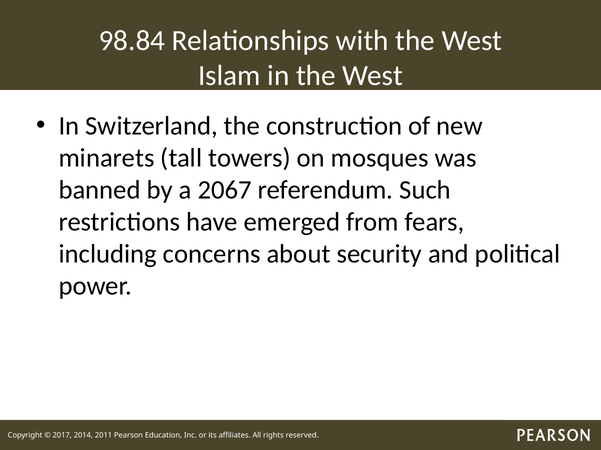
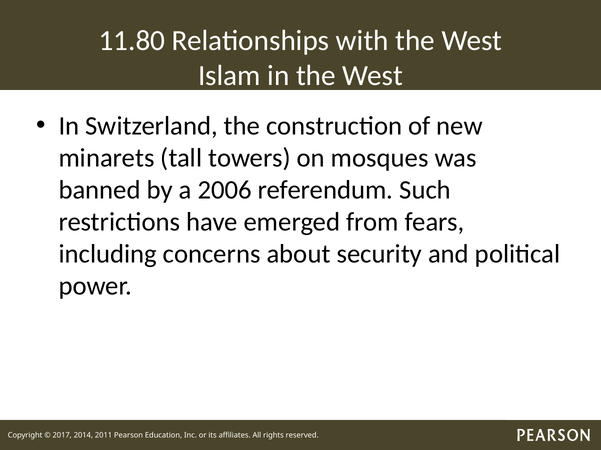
98.84: 98.84 -> 11.80 (132, 41)
2067: 2067 -> 2006 (225, 190)
